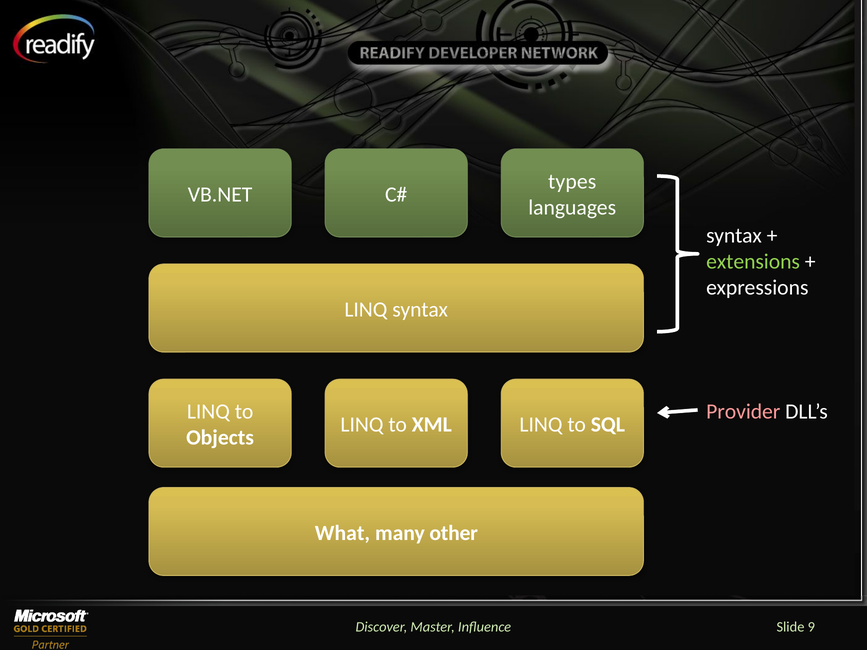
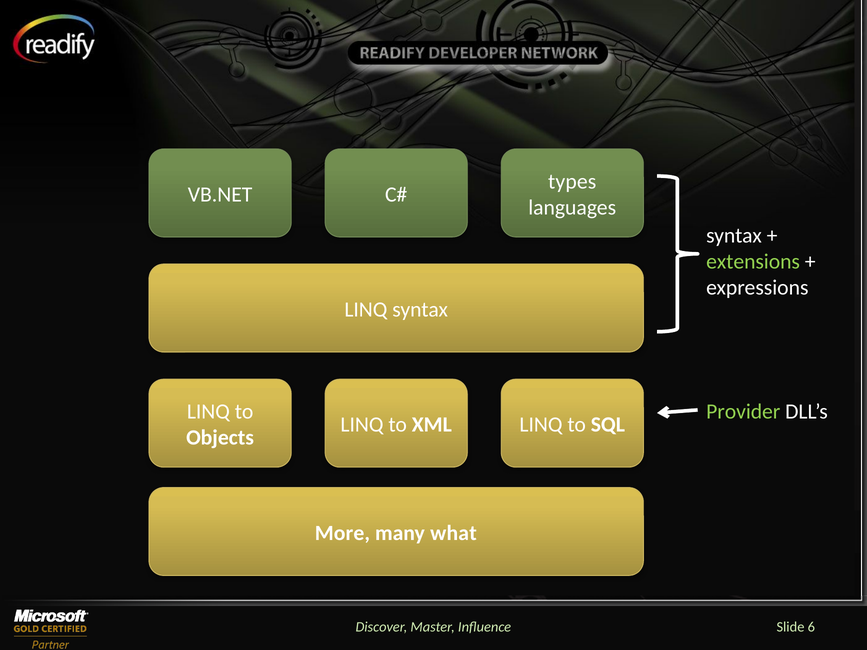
Provider colour: pink -> light green (743, 412)
What: What -> More (342, 533)
other: other -> what (453, 533)
9: 9 -> 6 (811, 627)
